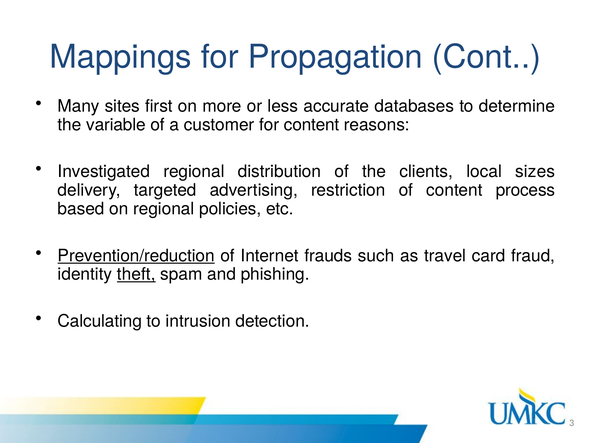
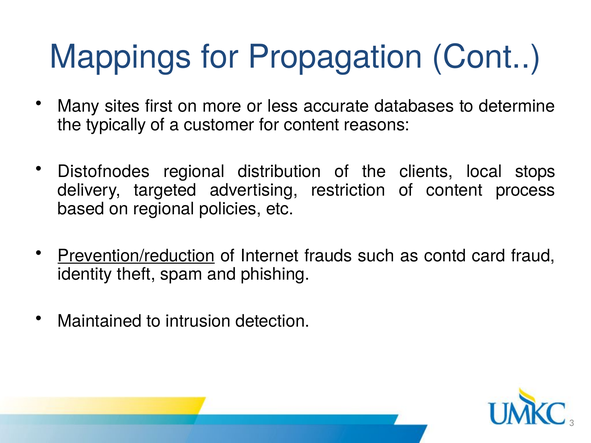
variable: variable -> typically (116, 125)
Investigated: Investigated -> Distofnodes (104, 172)
sizes: sizes -> stops (535, 172)
travel: travel -> contd (445, 256)
theft underline: present -> none (136, 274)
Calculating: Calculating -> Maintained (100, 321)
